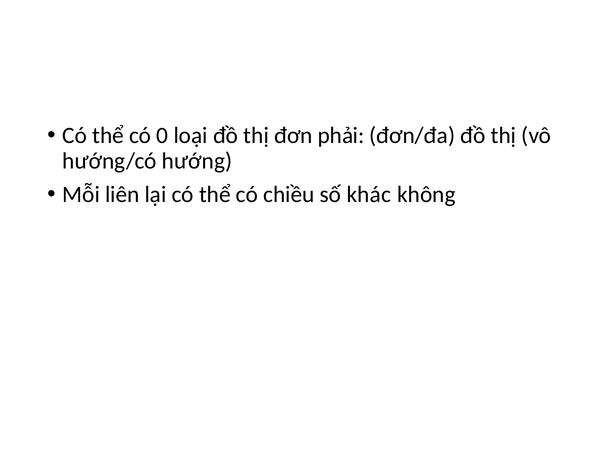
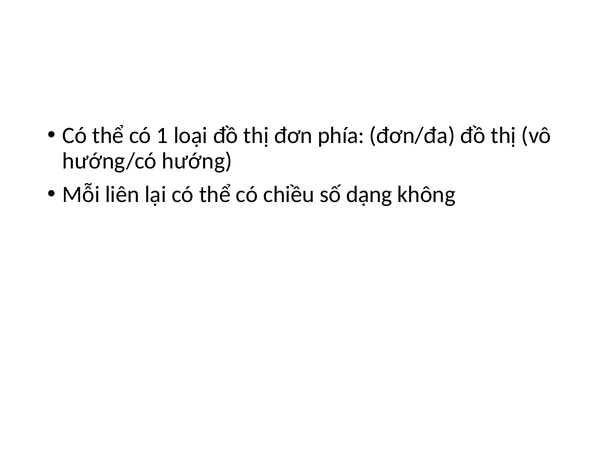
0: 0 -> 1 (162, 135)
phải: phải -> phía (341, 135)
khác: khác -> dạng (369, 194)
